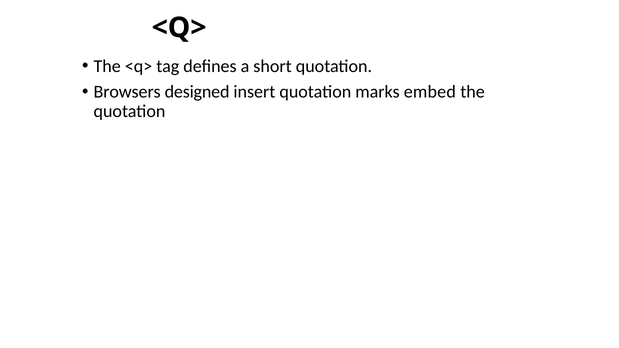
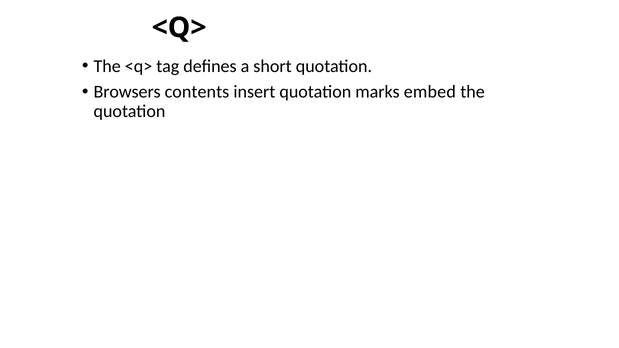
designed: designed -> contents (197, 92)
